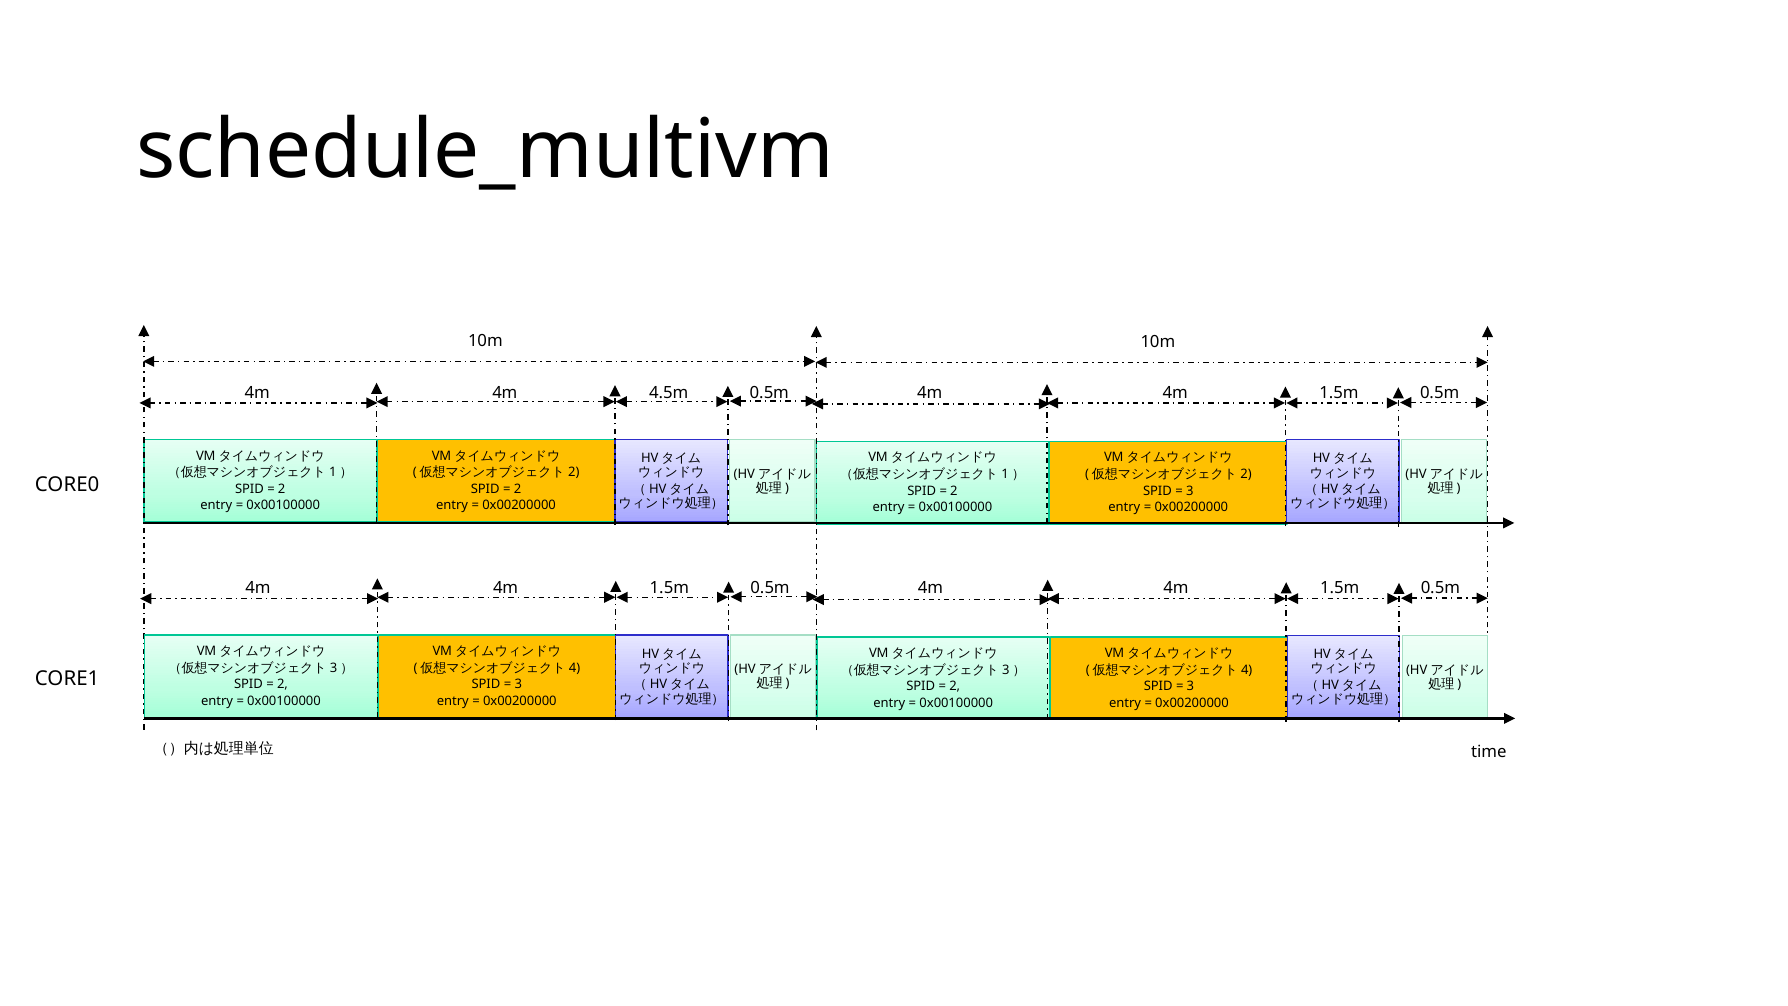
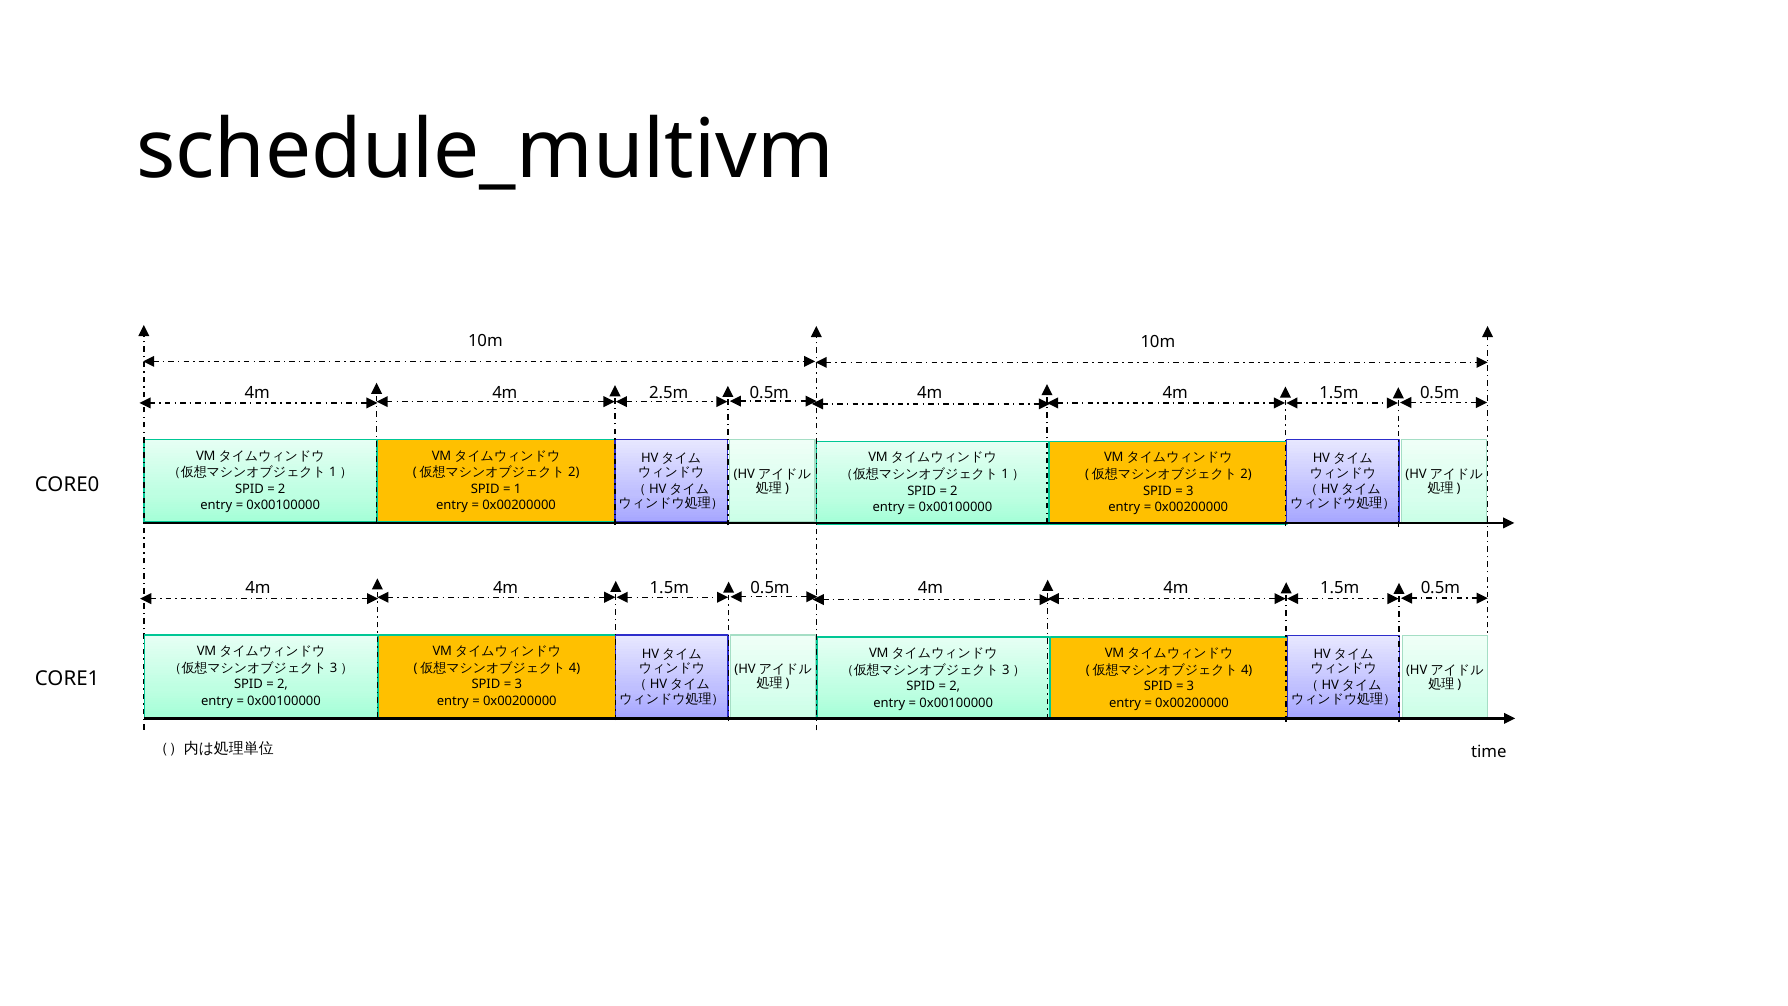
4.5m: 4.5m -> 2.5m (669, 392)
2: 2 -> 1 (517, 489)
